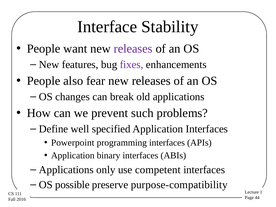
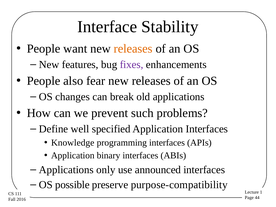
releases colour: purple -> orange (133, 49)
Powerpoint: Powerpoint -> Knowledge (73, 143)
competent: competent -> announced (158, 170)
